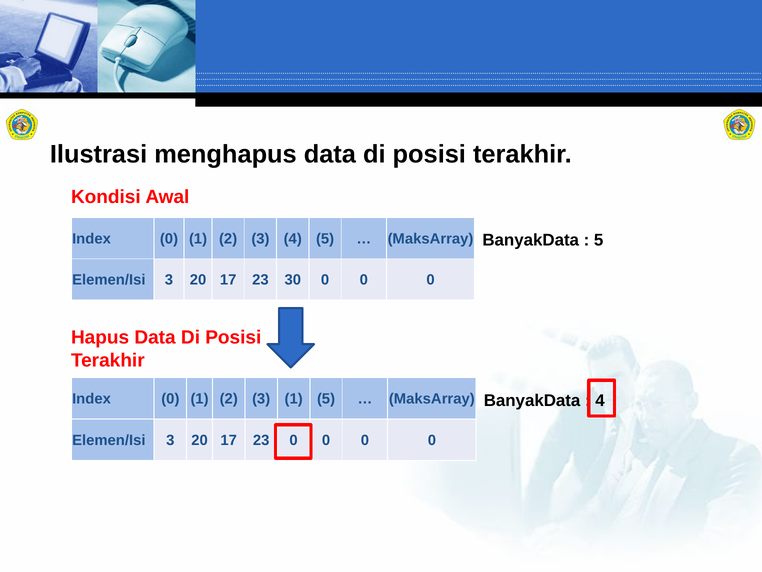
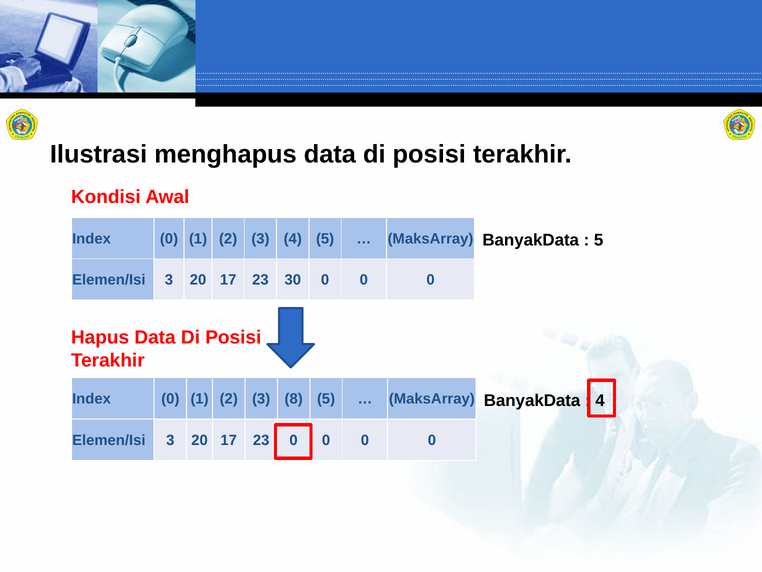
3 1: 1 -> 8 (294, 399)
